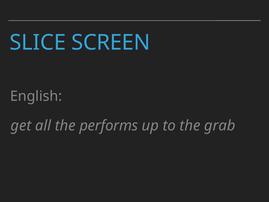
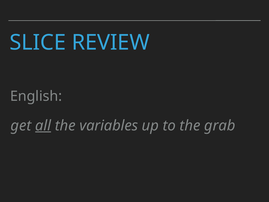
SCREEN: SCREEN -> REVIEW (111, 42)
all underline: none -> present (43, 125)
performs: performs -> variables (109, 125)
